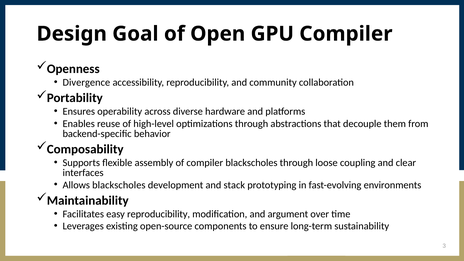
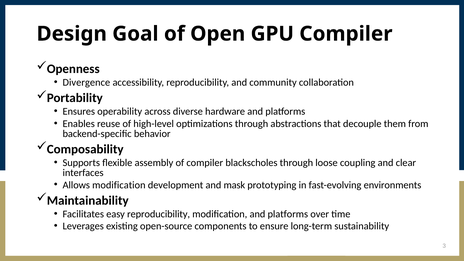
Allows blackscholes: blackscholes -> modification (119, 185)
stack: stack -> mask (234, 185)
modification and argument: argument -> platforms (288, 214)
